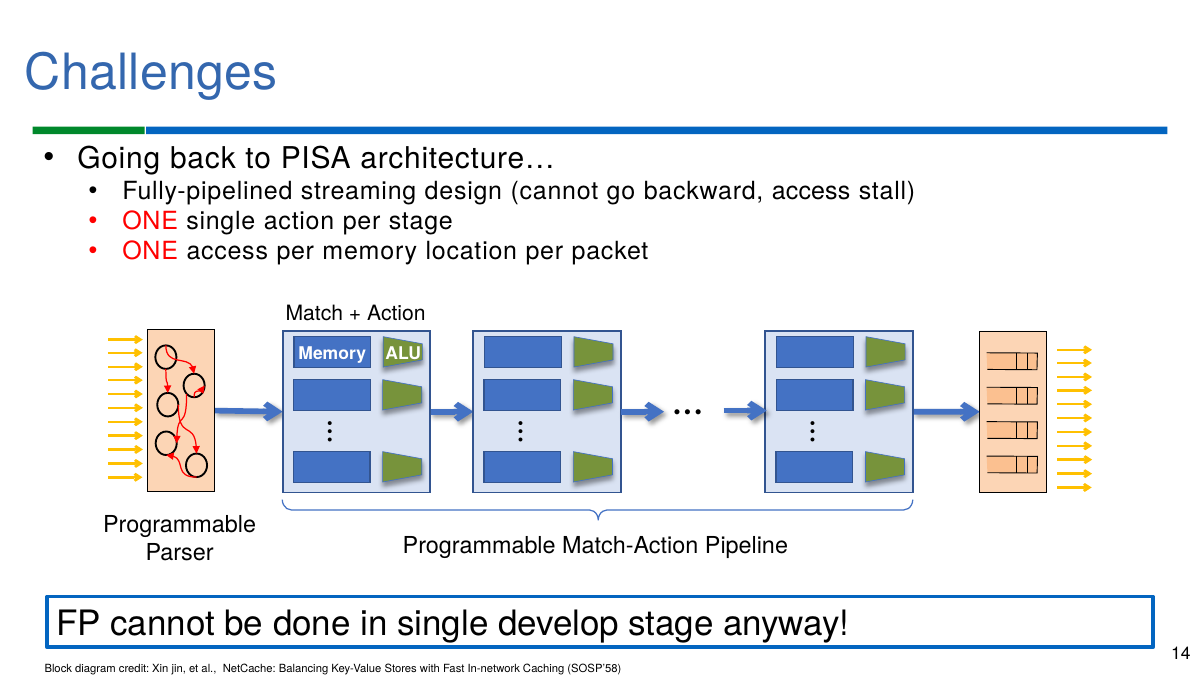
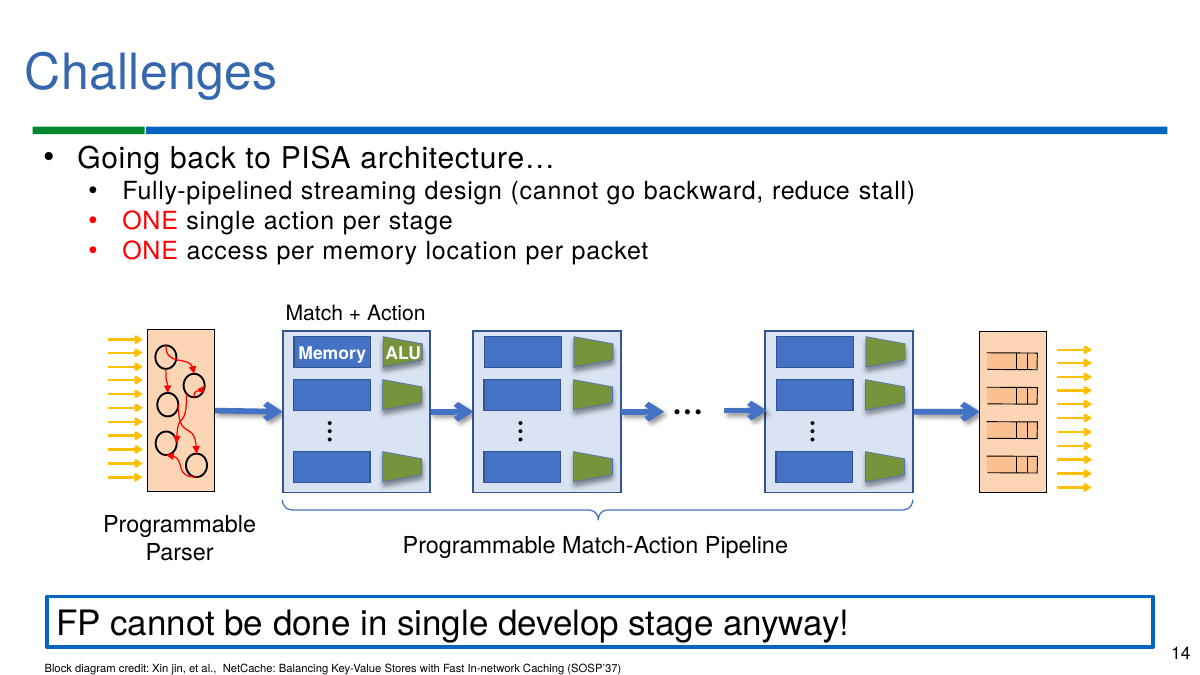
backward access: access -> reduce (811, 191)
SOSP’58: SOSP’58 -> SOSP’37 (594, 668)
